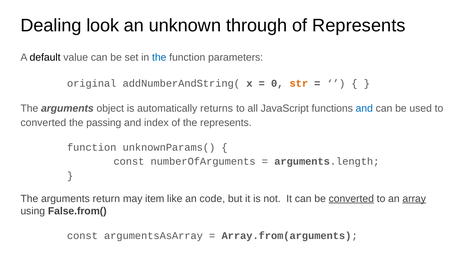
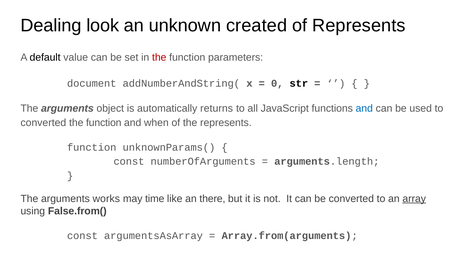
through: through -> created (257, 26)
the colour: blue -> red (159, 57)
original: original -> document (92, 83)
str colour: orange -> black (299, 83)
passing: passing -> function (104, 123)
index: index -> when (156, 123)
return: return -> works (106, 198)
item: item -> time (155, 198)
code: code -> there (212, 198)
converted underline: present -> none (351, 198)
